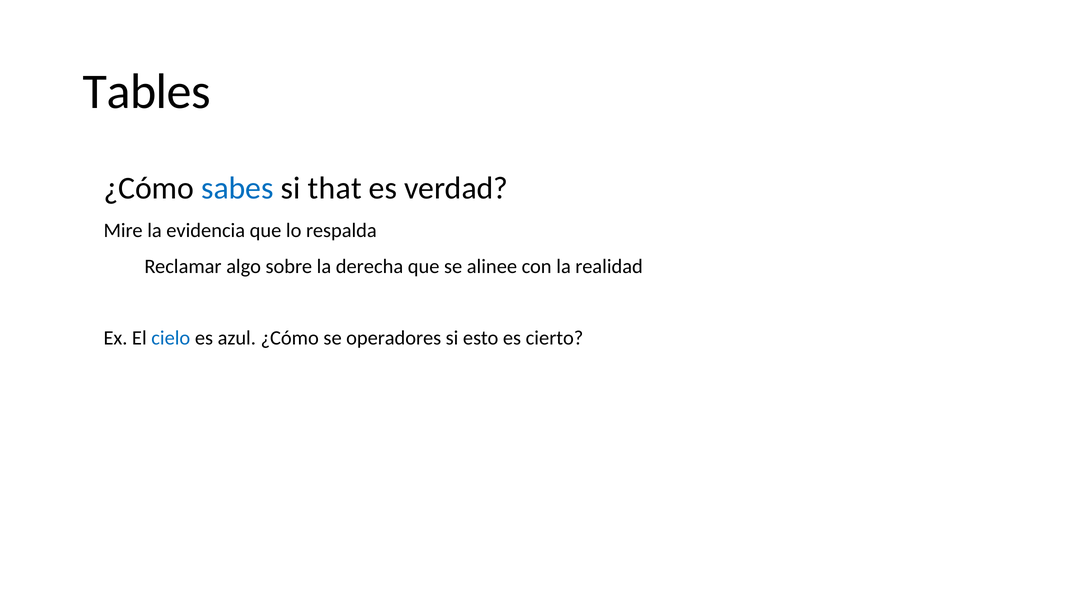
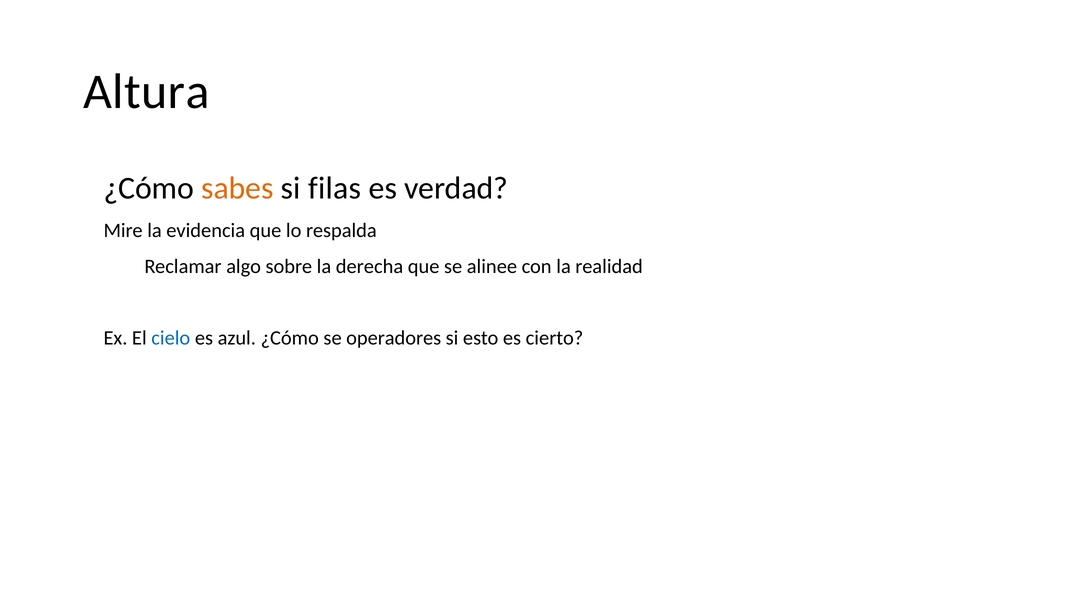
Tables: Tables -> Altura (146, 92)
sabes colour: blue -> orange (237, 189)
that: that -> filas (335, 189)
